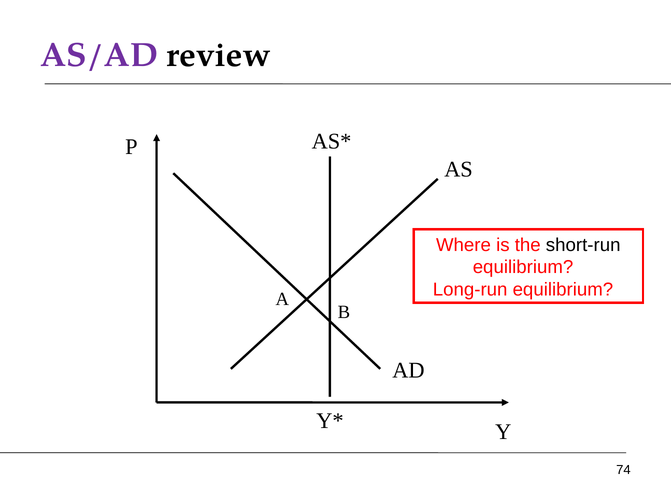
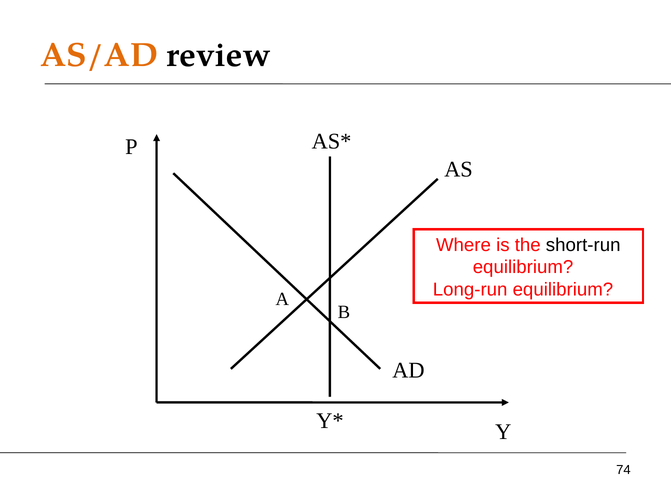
AS/AD colour: purple -> orange (99, 55)
